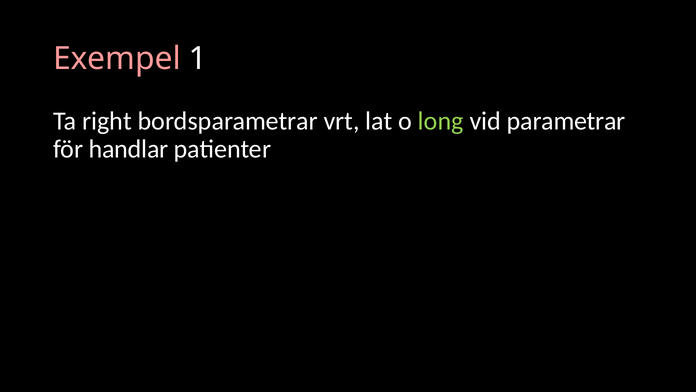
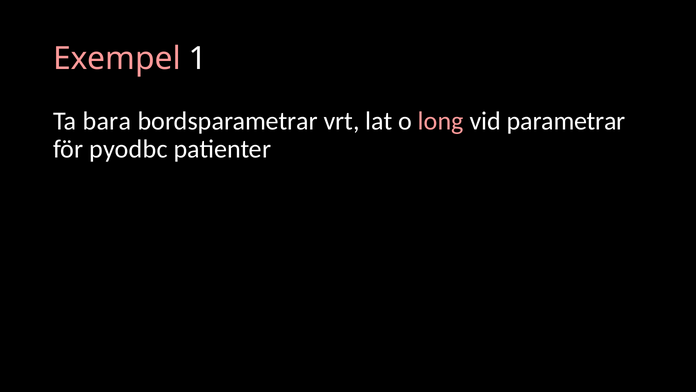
right: right -> bara (107, 121)
long colour: light green -> pink (441, 121)
handlar: handlar -> pyodbc (128, 149)
